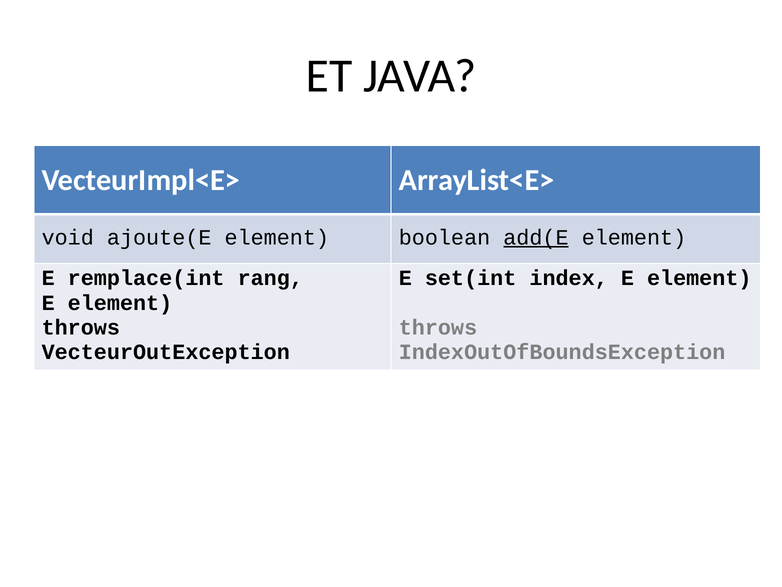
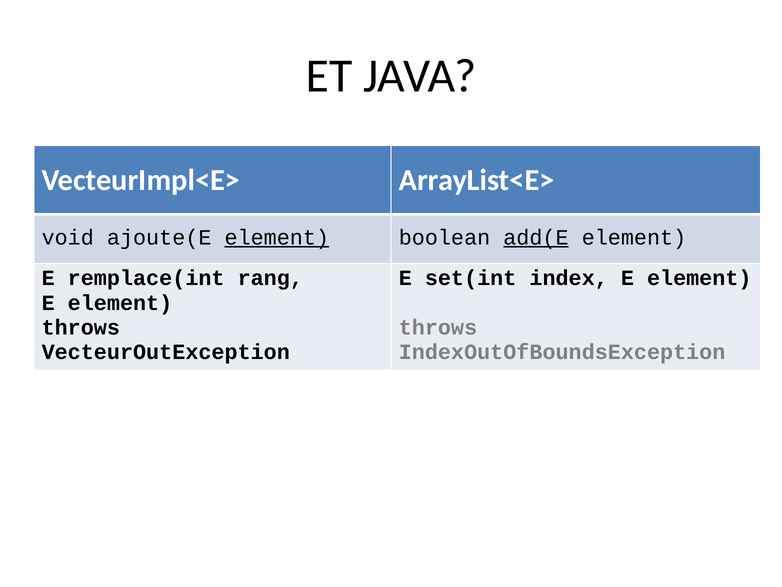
element underline: none -> present (277, 237)
